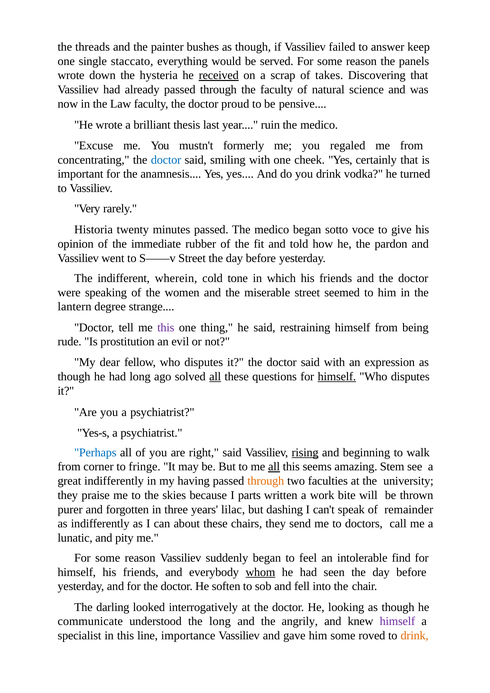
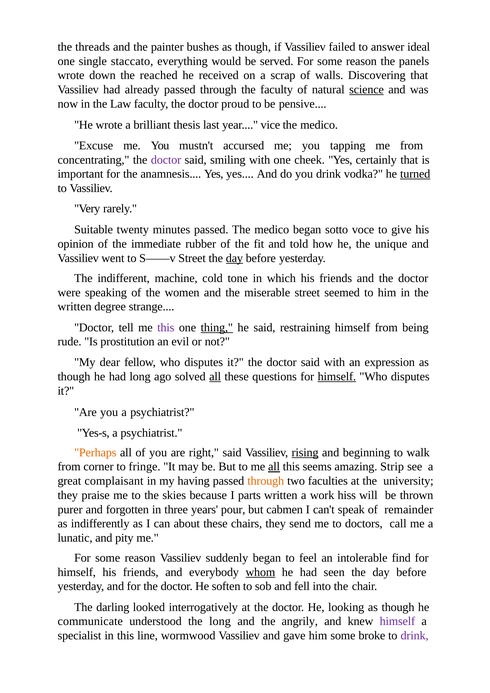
keep: keep -> ideal (419, 47)
hysteria: hysteria -> reached (159, 75)
received underline: present -> none (219, 75)
takes: takes -> walls (329, 75)
science underline: none -> present (367, 90)
ruin: ruin -> vice (270, 125)
formerly: formerly -> accursed (244, 146)
regaled: regaled -> tapping (348, 146)
doctor colour: blue -> purple (166, 160)
turned underline: none -> present (415, 174)
Historia: Historia -> Suitable (94, 230)
pardon: pardon -> unique (391, 244)
day underline: none -> present (234, 258)
wherein: wherein -> machine (176, 278)
lantern: lantern -> written (75, 307)
thing underline: none -> present (217, 328)
Perhaps colour: blue -> orange (95, 453)
Stem: Stem -> Strip (392, 467)
great indifferently: indifferently -> complaisant (114, 481)
bite: bite -> hiss (347, 495)
lilac: lilac -> pour (233, 510)
dashing: dashing -> cabmen (285, 510)
importance: importance -> wormwood (188, 636)
roved: roved -> broke (372, 636)
drink colour: orange -> purple (415, 636)
